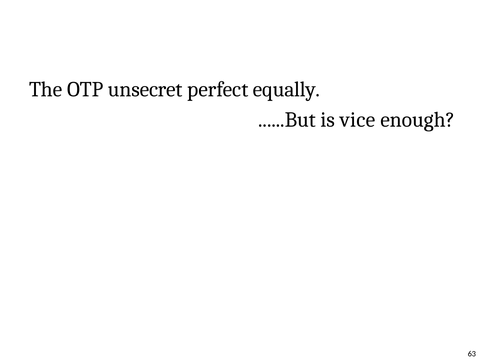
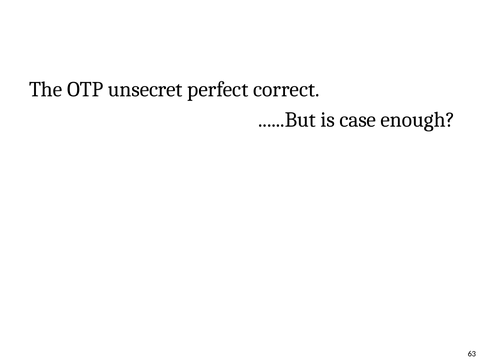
equally: equally -> correct (286, 89)
vice: vice -> case (358, 120)
